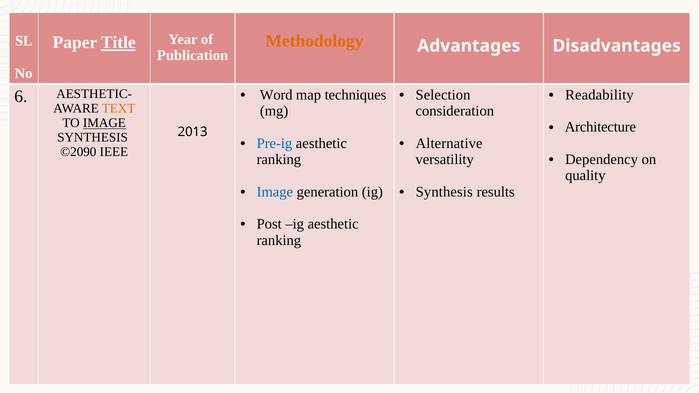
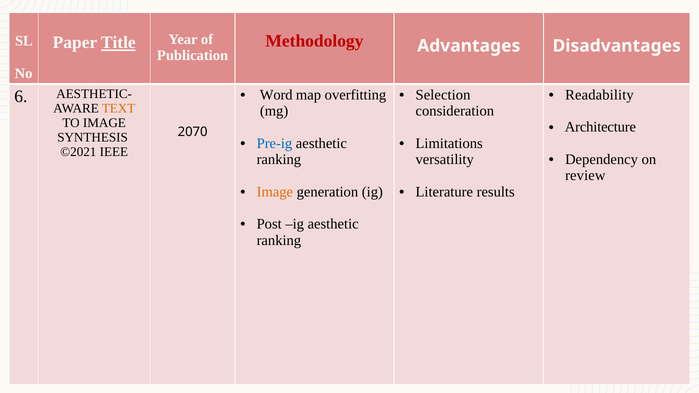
Methodology colour: orange -> red (314, 41)
techniques: techniques -> overfitting (355, 95)
IMAGE underline: present -> none (104, 123)
2013: 2013 -> 2070 (193, 132)
Alternative: Alternative -> Limitations (449, 143)
©2090: ©2090 -> ©2021 (78, 152)
quality: quality -> review (585, 176)
Image colour: blue -> orange (275, 192)
Synthesis: Synthesis -> Literature (444, 192)
